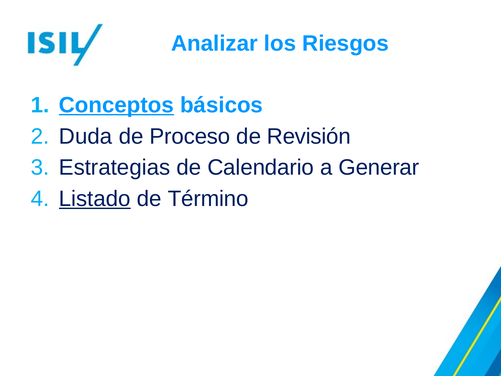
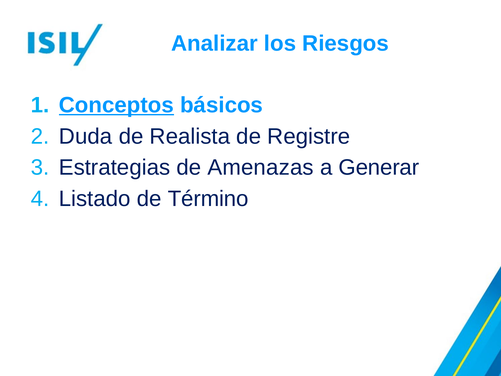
Proceso: Proceso -> Realista (190, 136)
Revisión: Revisión -> Registre (309, 136)
Calendario: Calendario -> Amenazas (261, 167)
Listado underline: present -> none (95, 199)
